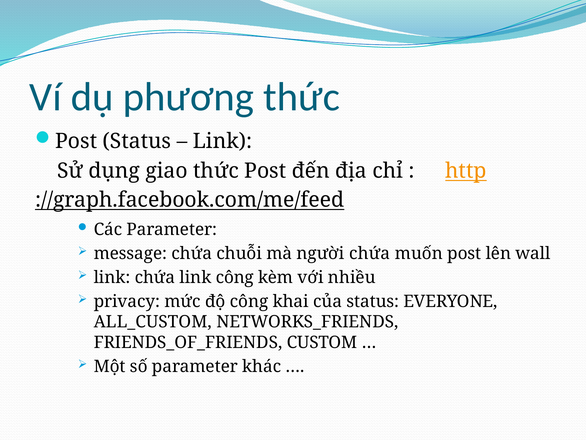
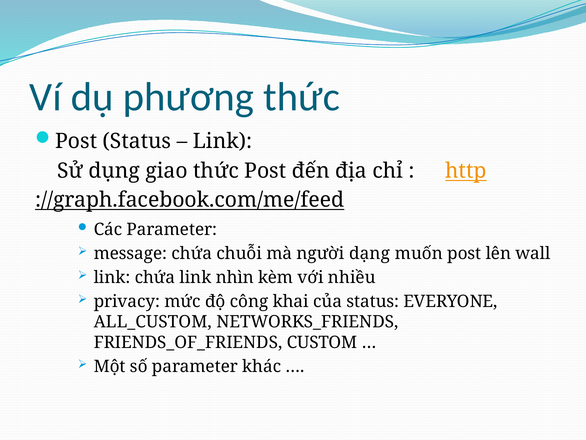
người chứa: chứa -> dạng (370, 253)
link công: công -> nhìn (235, 277)
